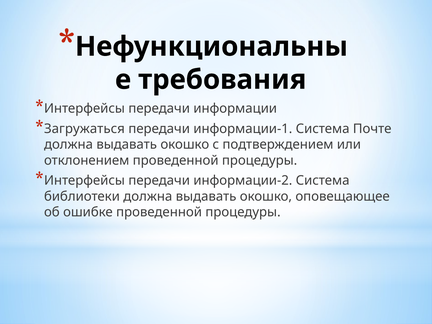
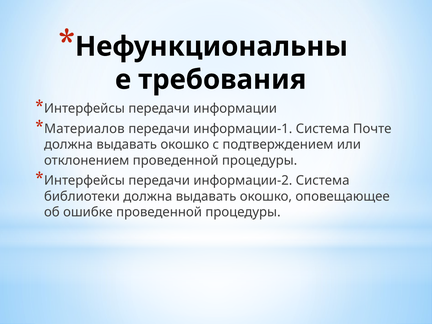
Загружаться: Загружаться -> Материалов (84, 129)
